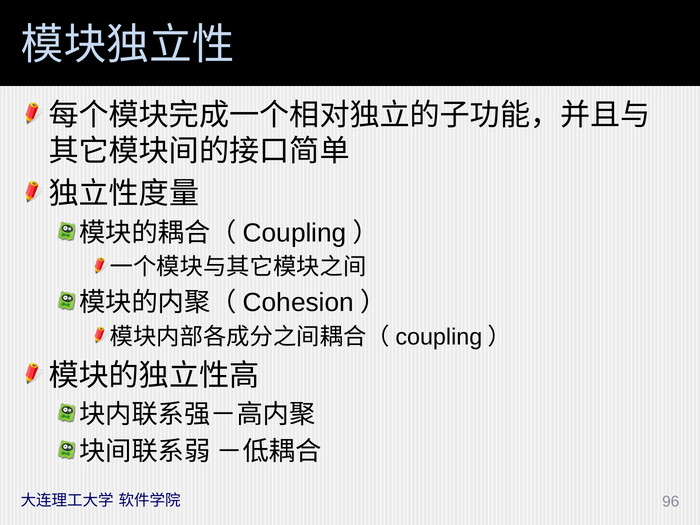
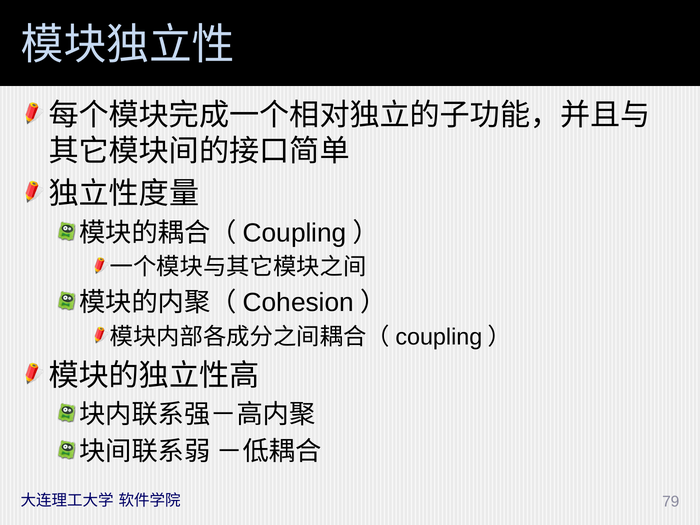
96: 96 -> 79 (671, 502)
